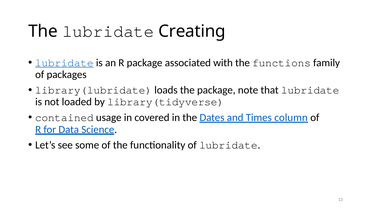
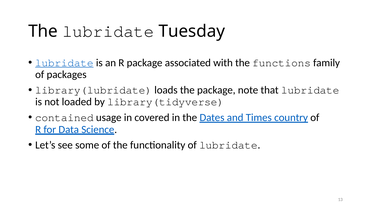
Creating: Creating -> Tuesday (192, 31)
column: column -> country (291, 117)
